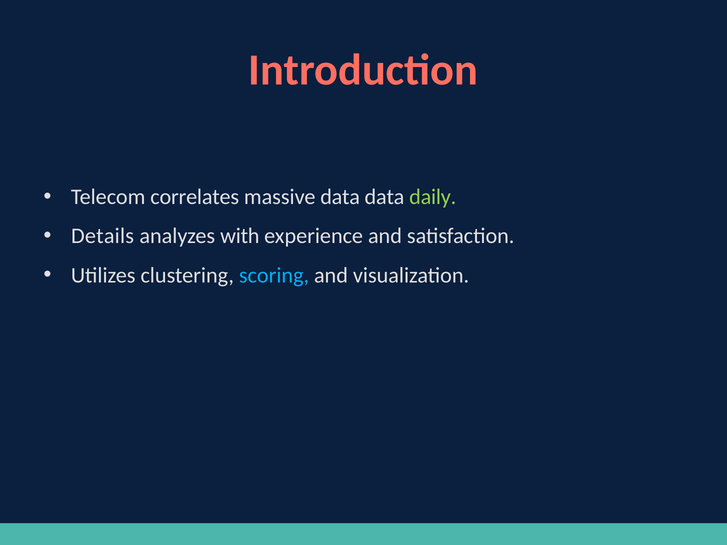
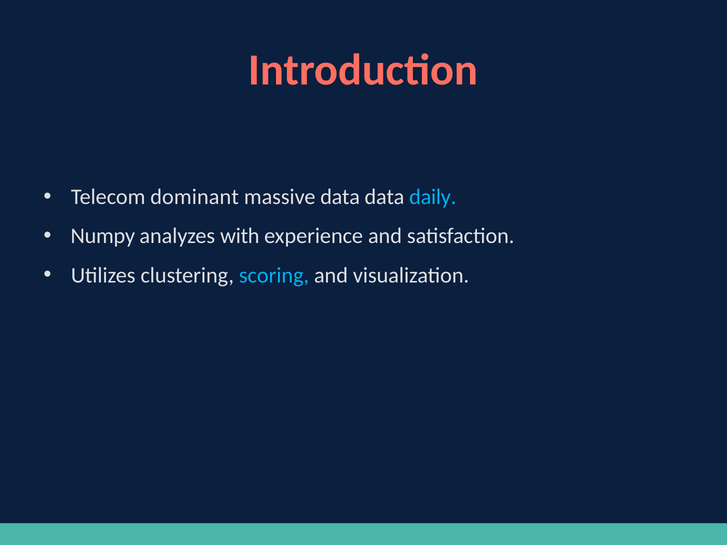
correlates: correlates -> dominant (195, 197)
daily colour: light green -> light blue (433, 197)
Details: Details -> Numpy (103, 236)
